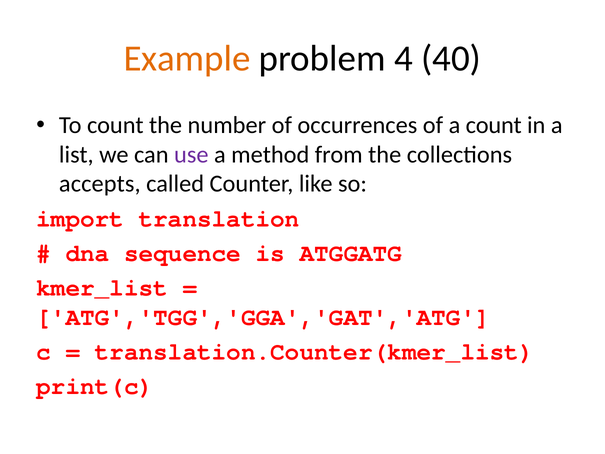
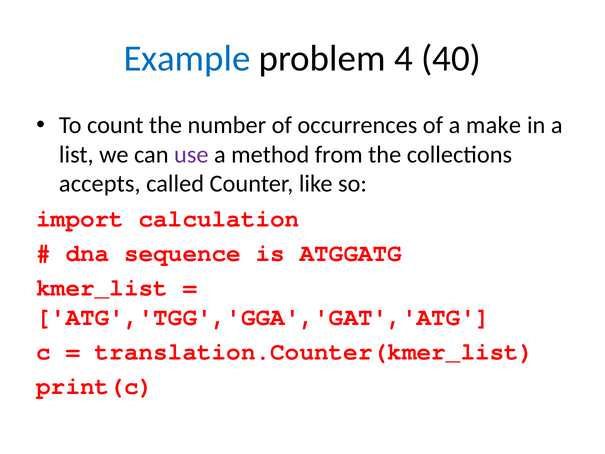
Example colour: orange -> blue (187, 59)
a count: count -> make (494, 125)
translation: translation -> calculation (219, 218)
